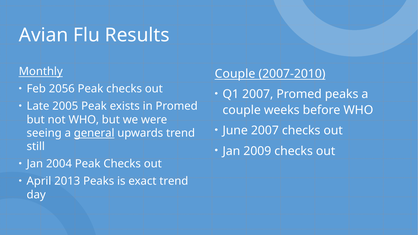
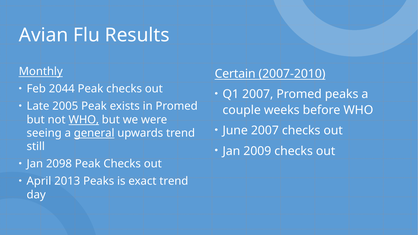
Couple: Couple -> Certain (235, 74)
2056: 2056 -> 2044 (62, 89)
WHO underline: none -> present (84, 120)
2004: 2004 -> 2098 (59, 164)
